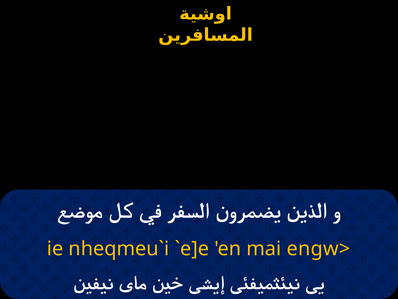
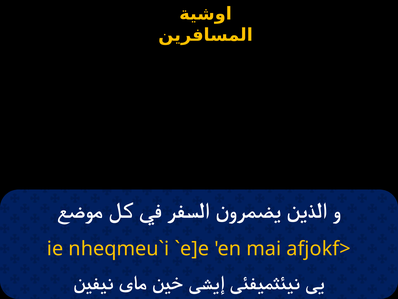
engw>: engw> -> afjokf> (319, 248)
